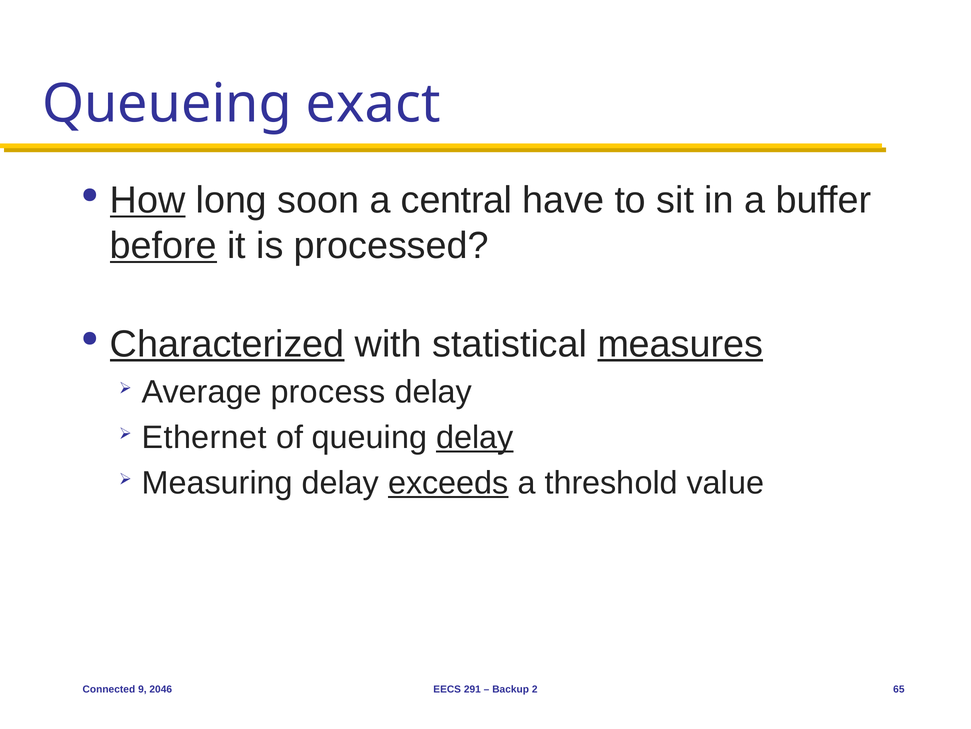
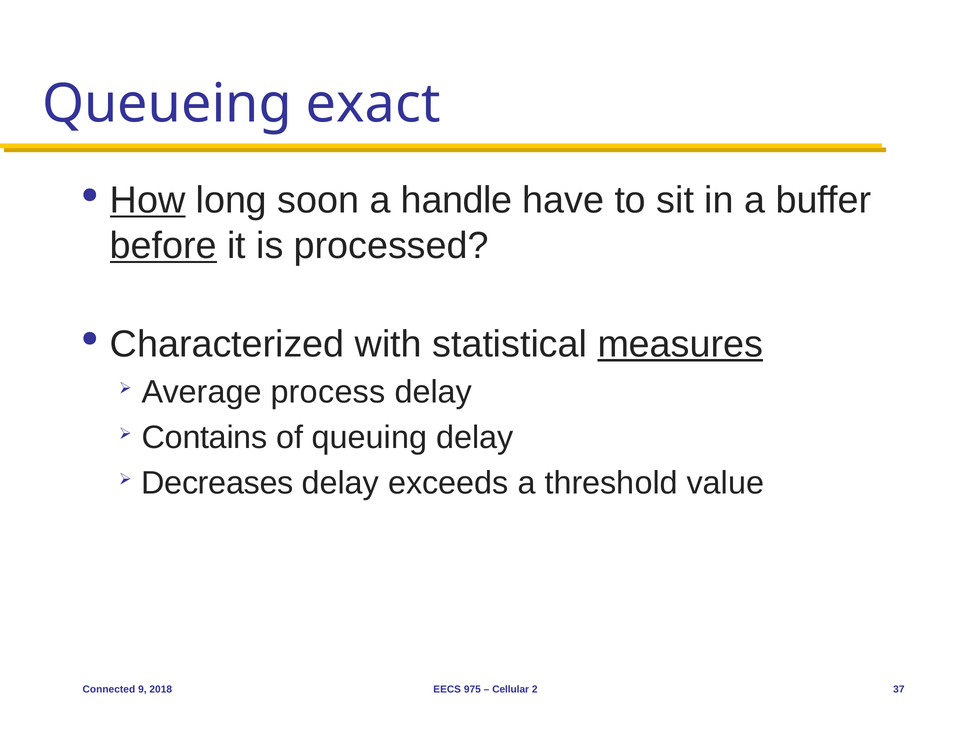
central: central -> handle (457, 200)
Characterized underline: present -> none (227, 344)
Ethernet: Ethernet -> Contains (205, 437)
delay underline: present -> none (475, 437)
Measuring: Measuring -> Decreases (217, 482)
exceeds underline: present -> none (448, 482)
2046: 2046 -> 2018 (161, 688)
291: 291 -> 975 (472, 688)
Backup: Backup -> Cellular (511, 688)
65: 65 -> 37 (899, 688)
